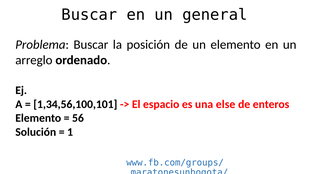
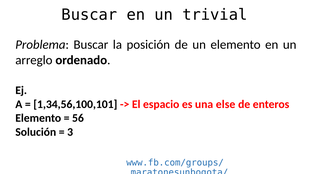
general: general -> trivial (215, 15)
1: 1 -> 3 (70, 132)
